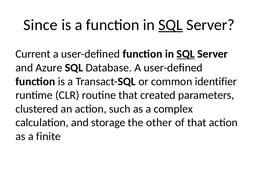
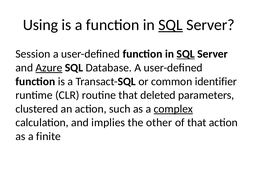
Since: Since -> Using (41, 25)
Current: Current -> Session (33, 54)
Azure underline: none -> present (49, 68)
created: created -> deleted (158, 95)
complex underline: none -> present (173, 109)
storage: storage -> implies (108, 123)
